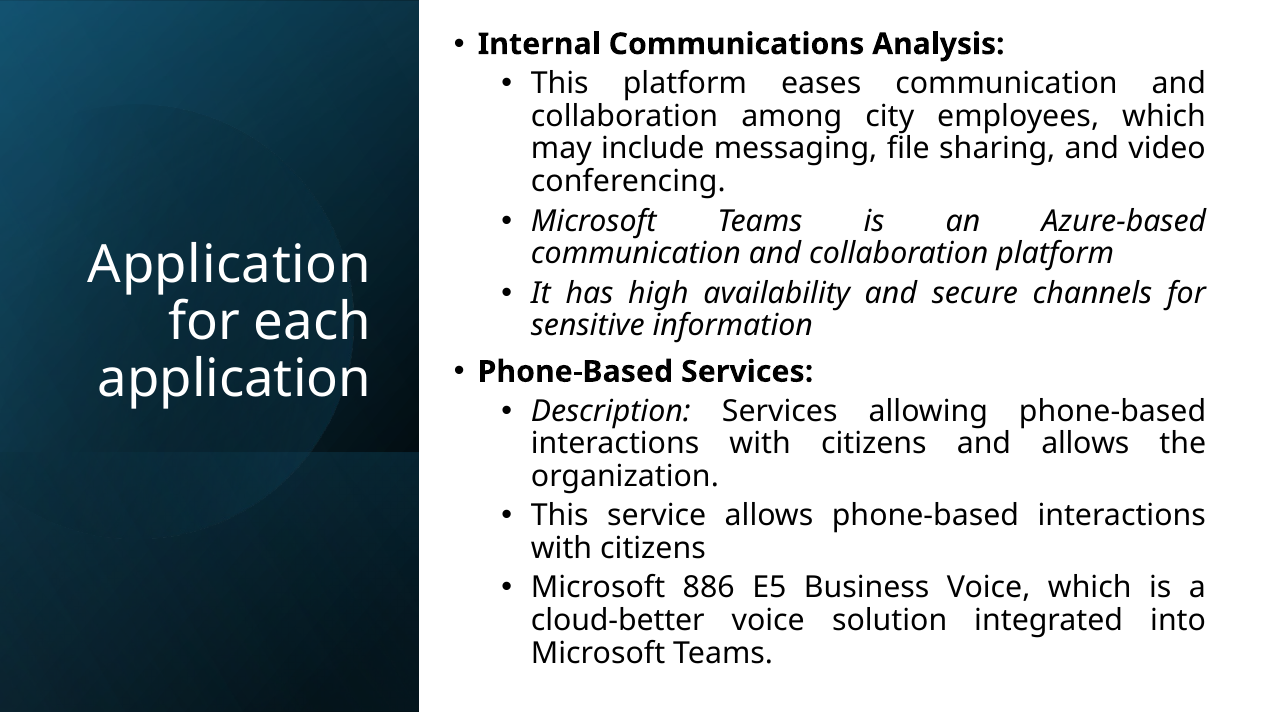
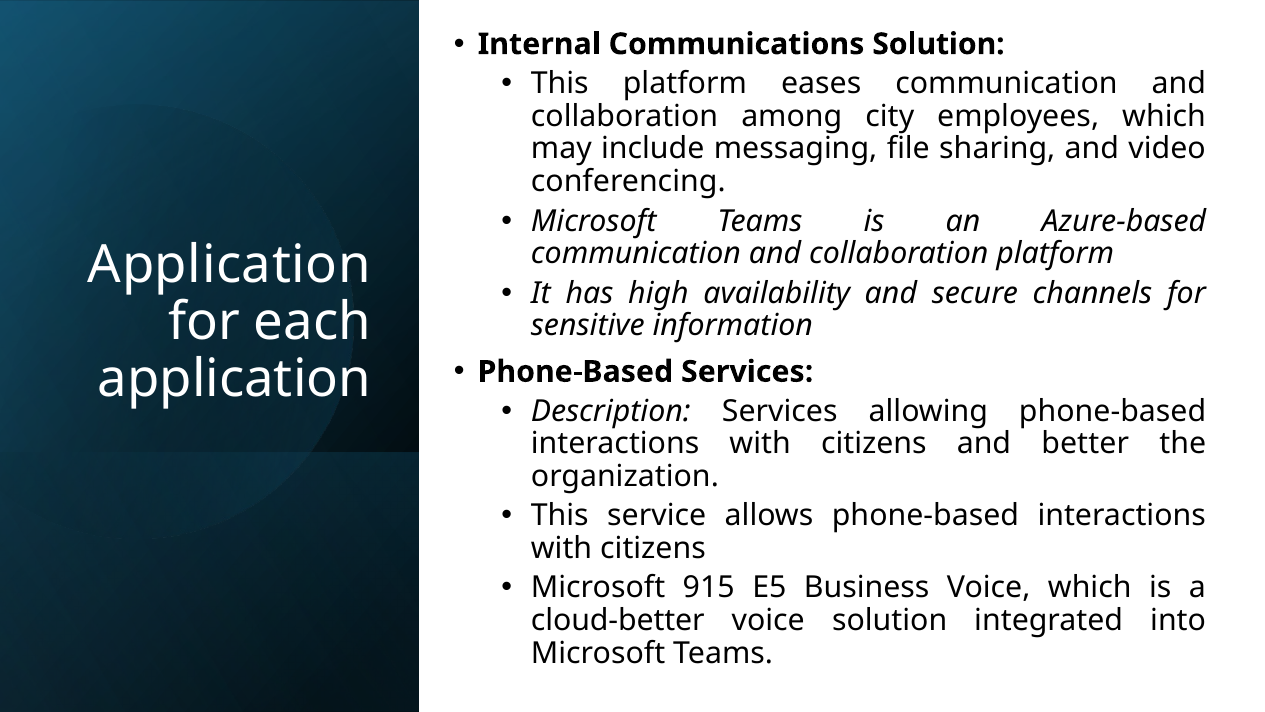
Communications Analysis: Analysis -> Solution (938, 44)
and allows: allows -> better (1085, 444)
886: 886 -> 915 (709, 588)
